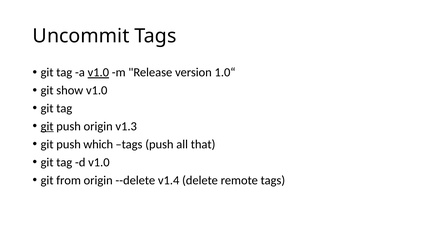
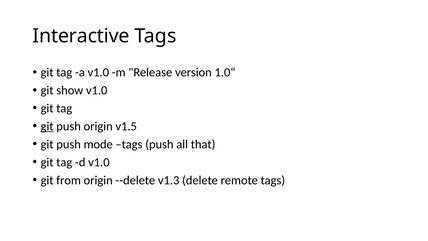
Uncommit: Uncommit -> Interactive (81, 36)
v1.0 underline: present -> none (98, 72)
v1.3: v1.3 -> v1.5 (126, 126)
which: which -> mode (98, 144)
v1.4: v1.4 -> v1.3 (169, 180)
